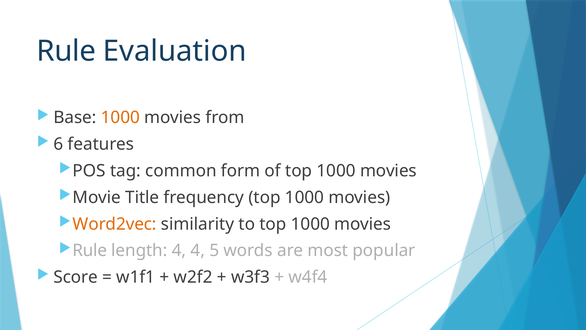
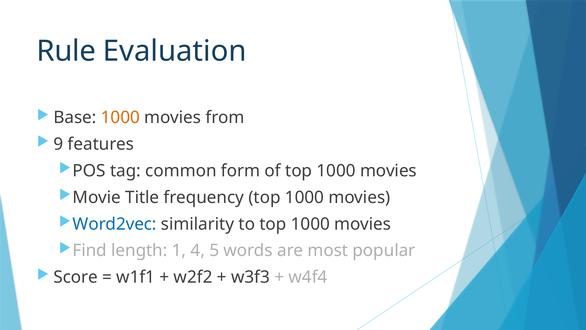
6: 6 -> 9 (58, 144)
Word2vec colour: orange -> blue (115, 224)
Rule: Rule -> Find (90, 250)
length 4: 4 -> 1 (179, 250)
